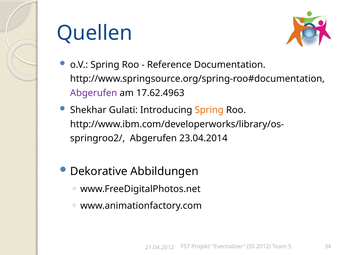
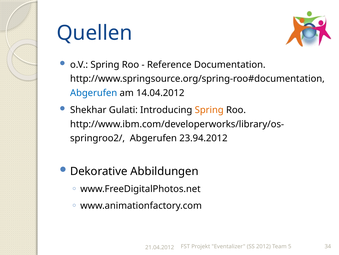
Abgerufen colour: purple -> blue (94, 93)
17.62.4963: 17.62.4963 -> 14.04.2012 (160, 93)
23.04.2014: 23.04.2014 -> 23.94.2012 (203, 138)
